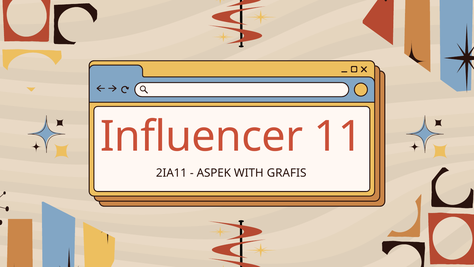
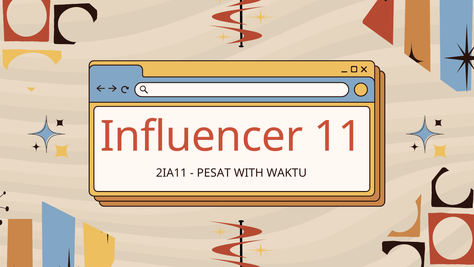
ASPEK: ASPEK -> PESAT (214, 173)
GRAFIS: GRAFIS -> WAKTU (287, 173)
